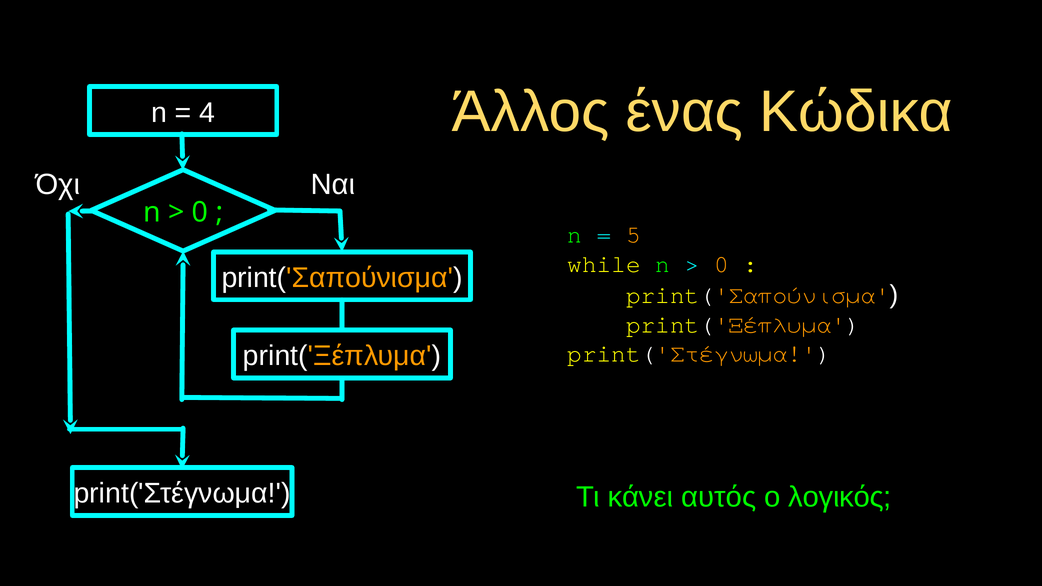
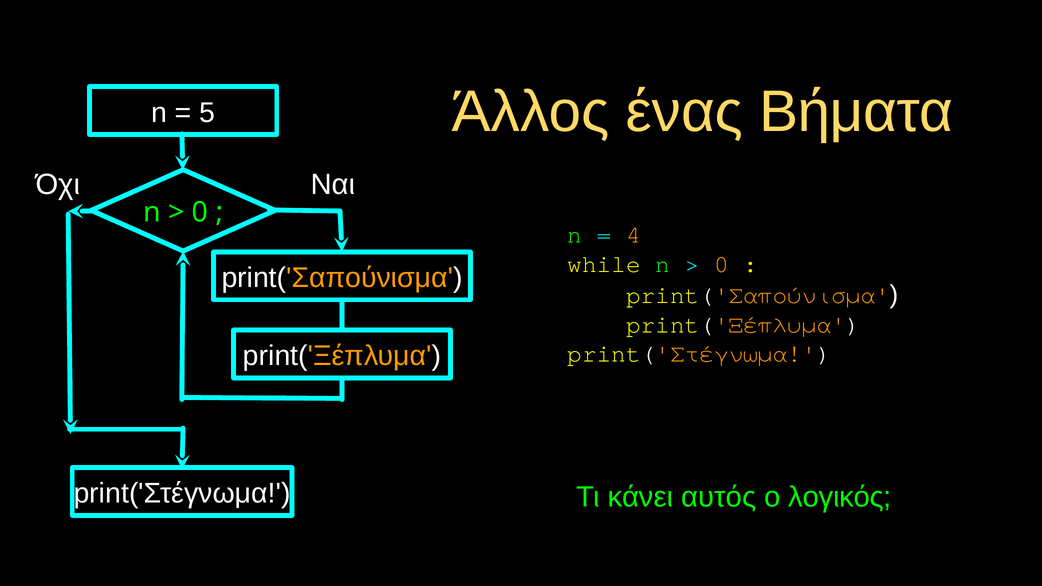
Κώδικα: Κώδικα -> Βήματα (856, 112)
4: 4 -> 5 (207, 113)
5: 5 -> 4 (633, 235)
